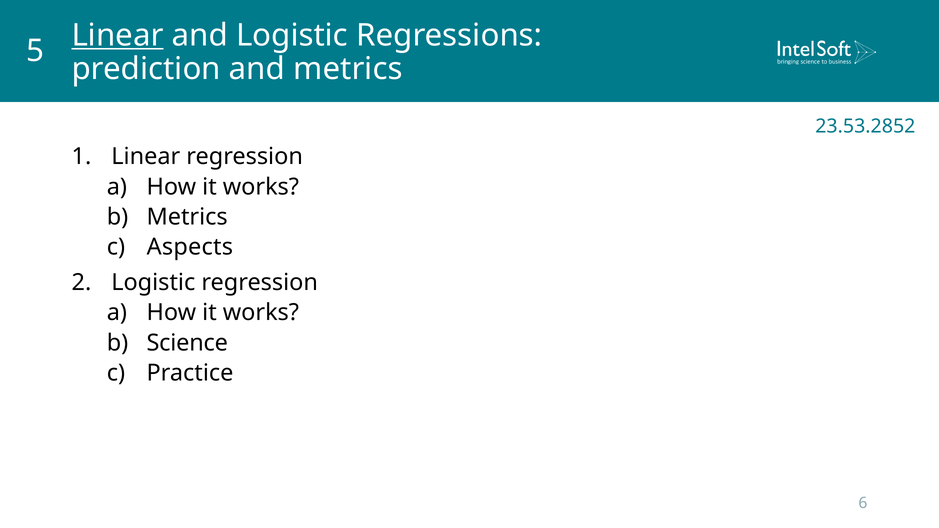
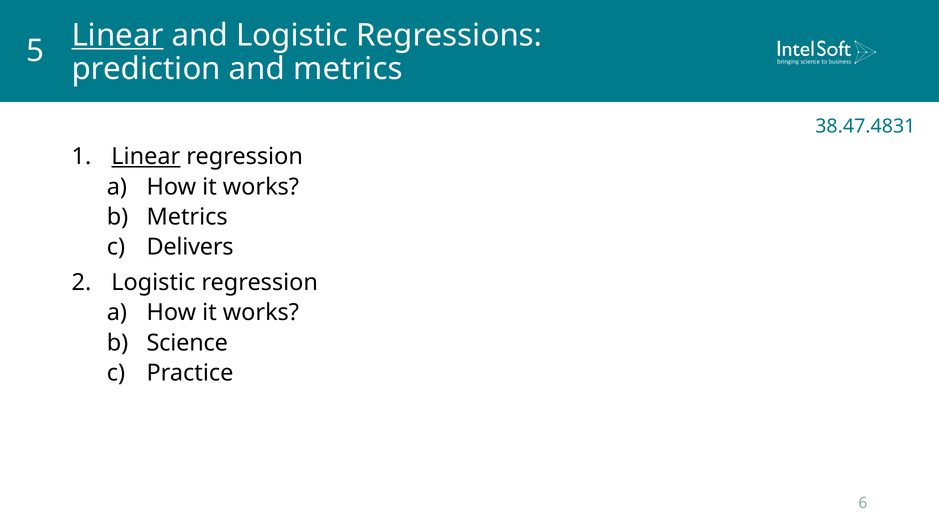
23.53.2852: 23.53.2852 -> 38.47.4831 (865, 126)
Linear underline: none -> present (146, 157)
Aspects: Aspects -> Delivers (190, 247)
